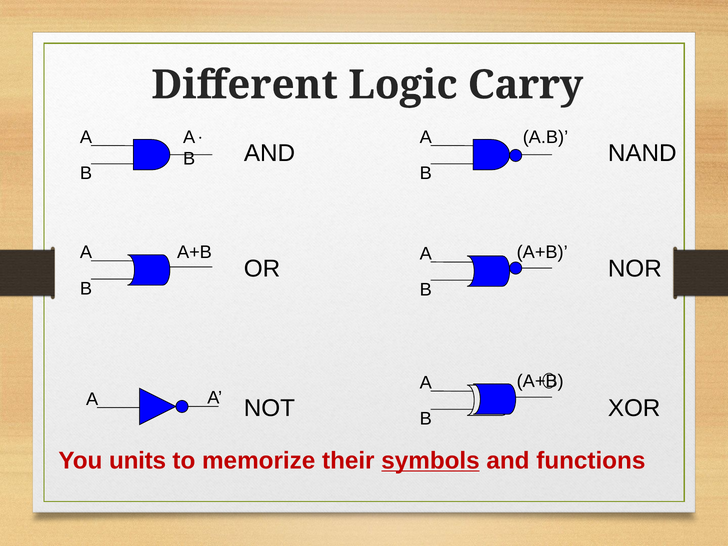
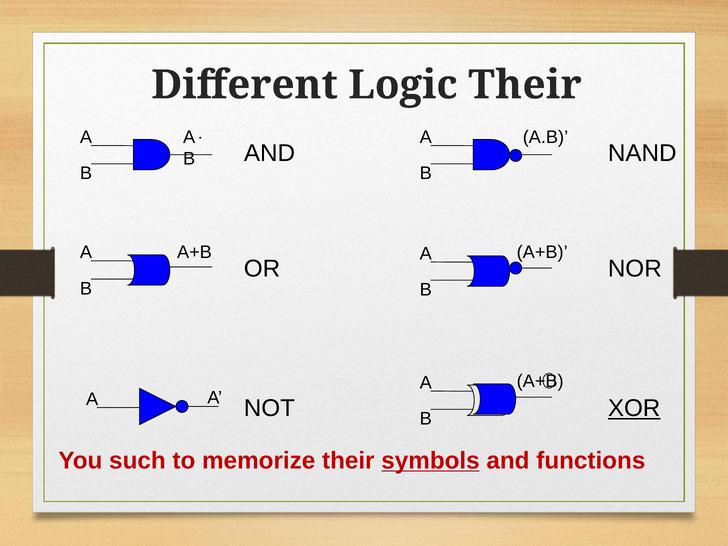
Logic Carry: Carry -> Their (525, 85)
XOR underline: none -> present (634, 408)
units: units -> such (137, 461)
